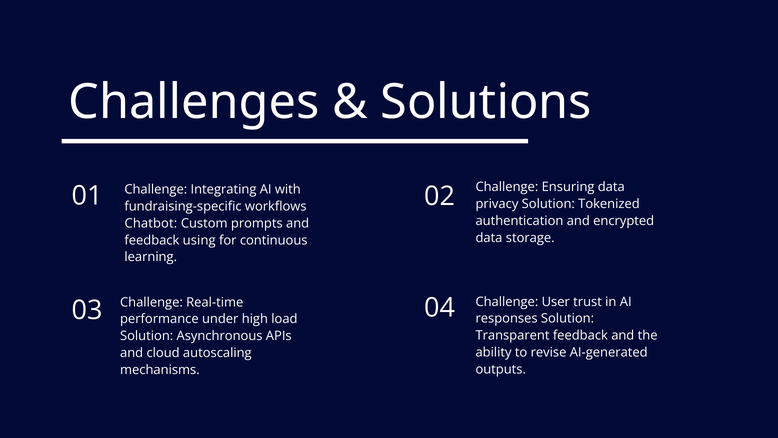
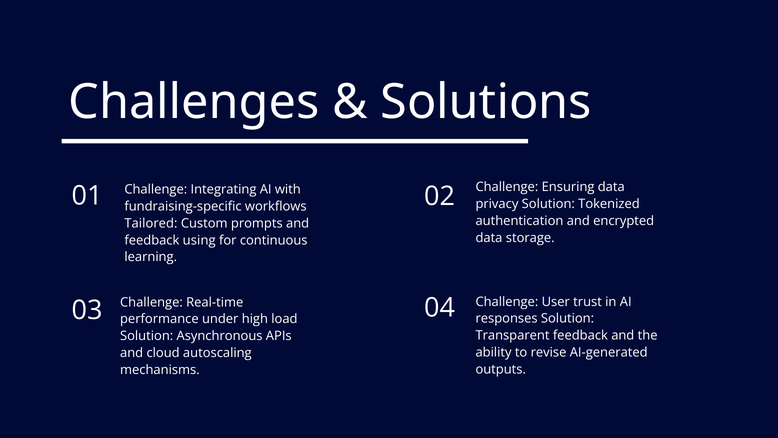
Chatbot: Chatbot -> Tailored (151, 223)
